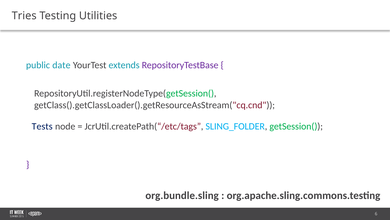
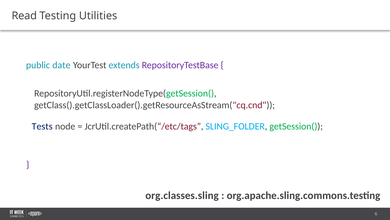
Tries: Tries -> Read (24, 16)
org.bundle.sling: org.bundle.sling -> org.classes.sling (182, 195)
